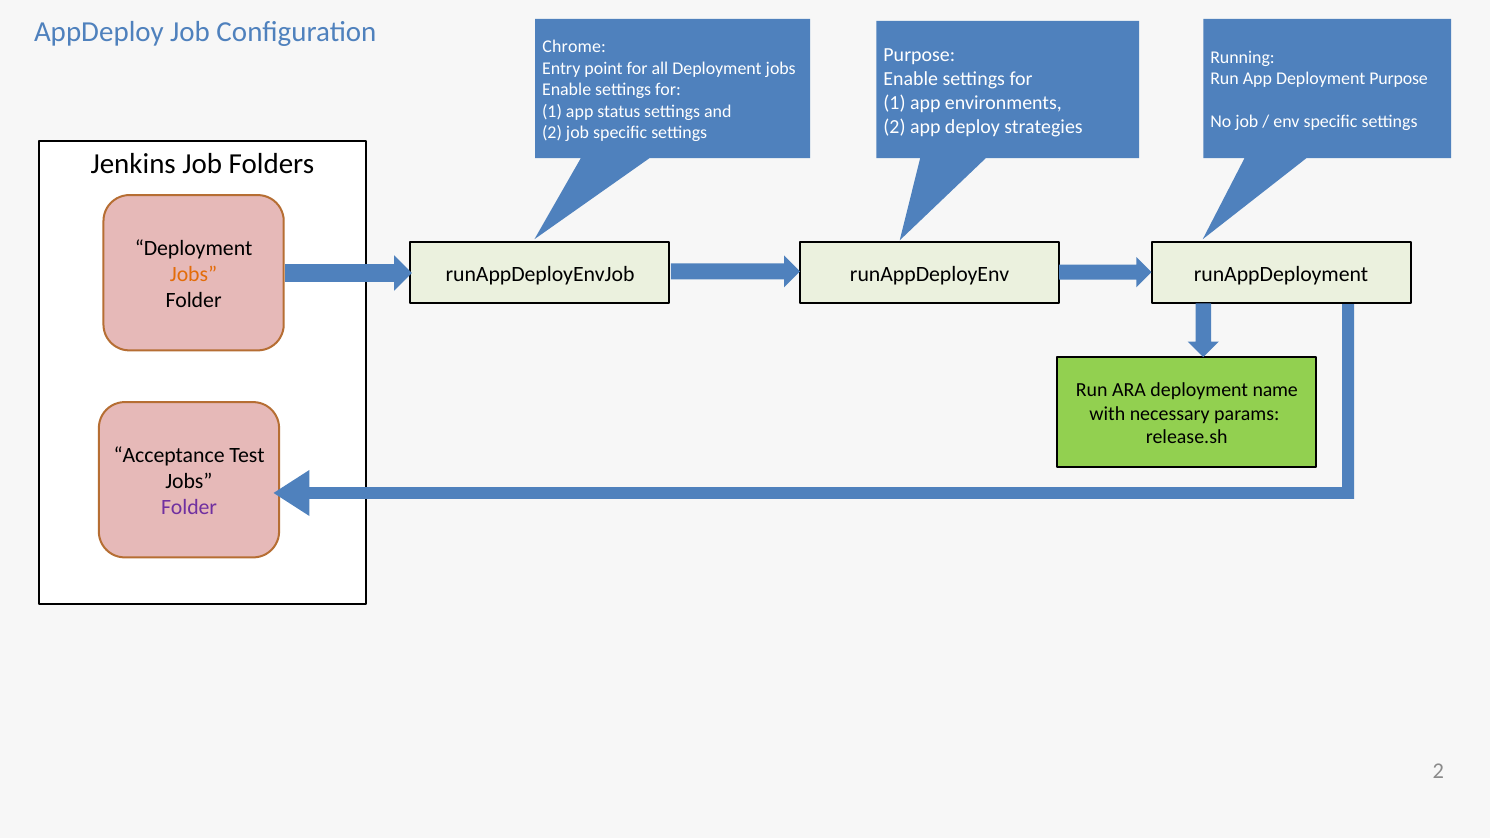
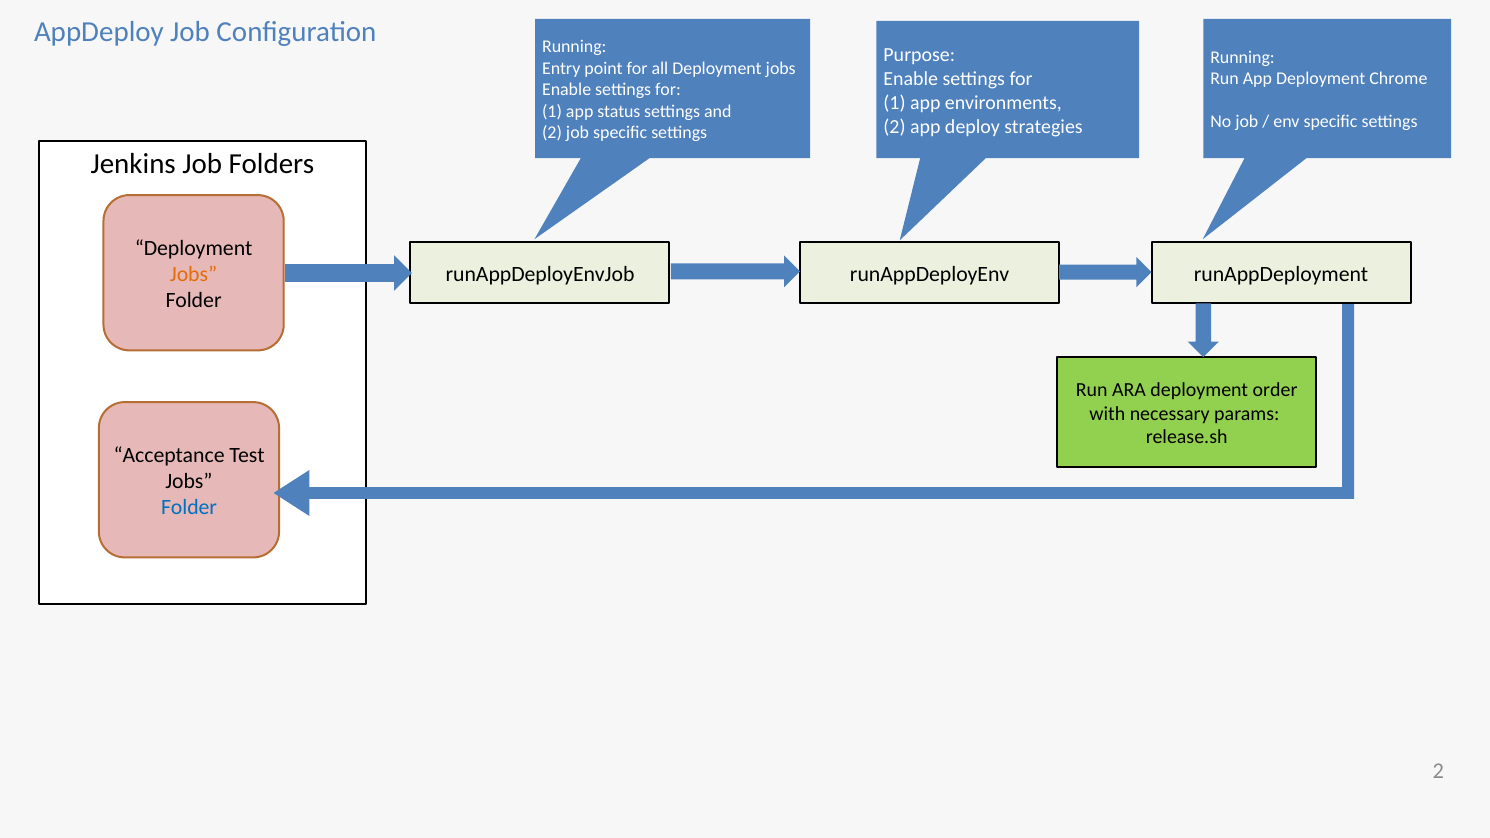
Chrome: Chrome -> Running (574, 47)
Deployment Purpose: Purpose -> Chrome (1398, 79)
name: name -> order (1275, 390)
Folder colour: purple -> blue (189, 507)
